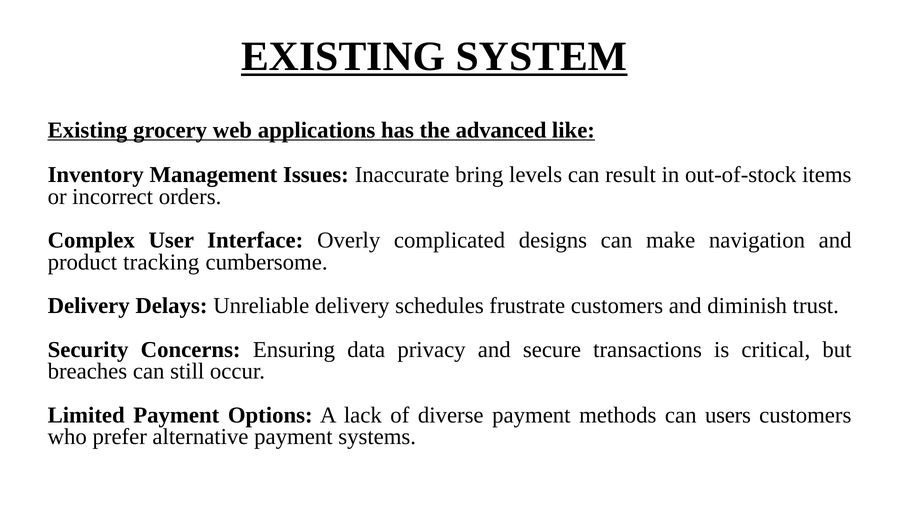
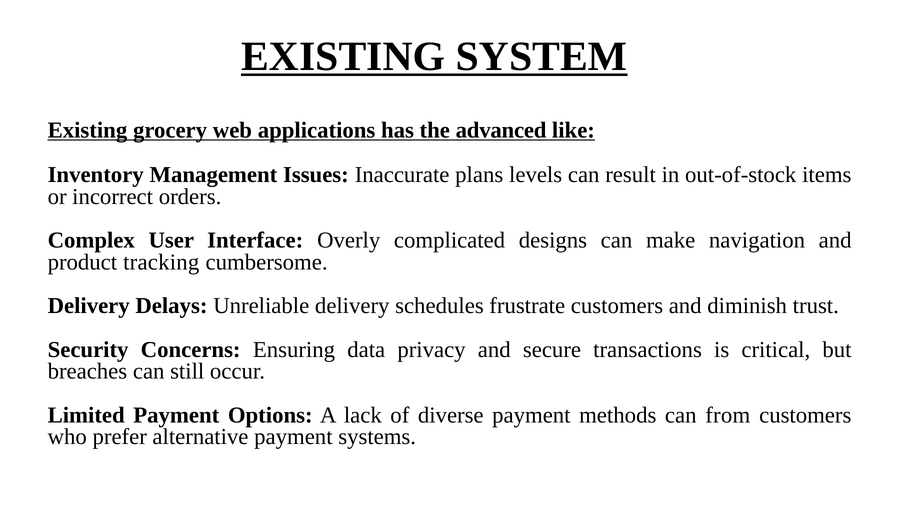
bring: bring -> plans (479, 175)
users: users -> from (728, 415)
